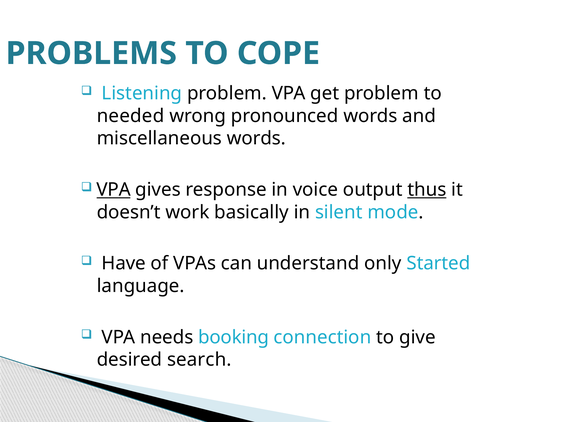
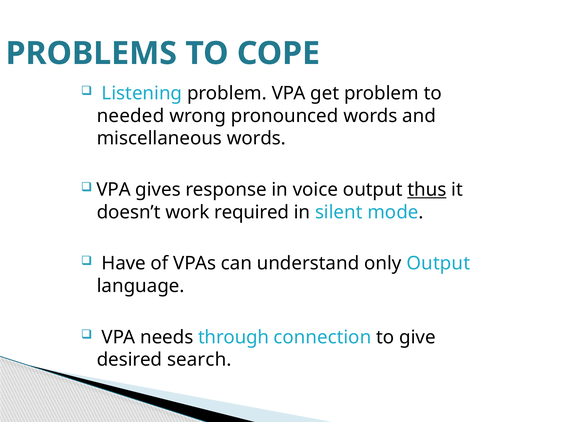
VPA underline: present -> none (114, 190)
basically: basically -> required (252, 212)
only Started: Started -> Output (438, 264)
booking: booking -> through (234, 337)
